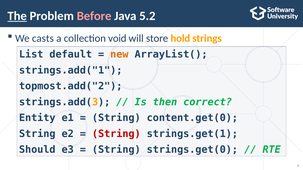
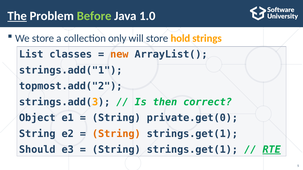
Before colour: pink -> light green (94, 16)
5.2: 5.2 -> 1.0 (147, 16)
We casts: casts -> store (43, 39)
void: void -> only (117, 39)
default: default -> classes (71, 55)
Entity: Entity -> Object (37, 118)
content.get(0: content.get(0 -> private.get(0 (192, 118)
String colour: red -> orange (116, 134)
strings.get(0: strings.get(0 -> strings.get(1 (192, 150)
RTE underline: none -> present (272, 150)
